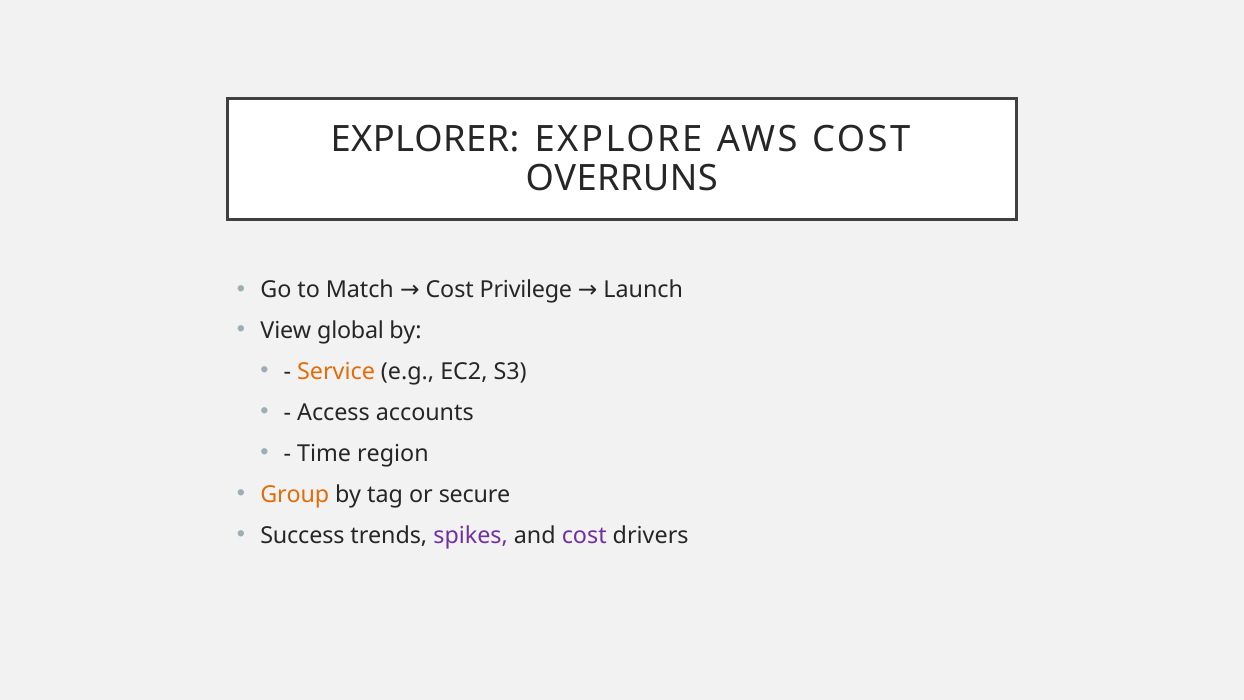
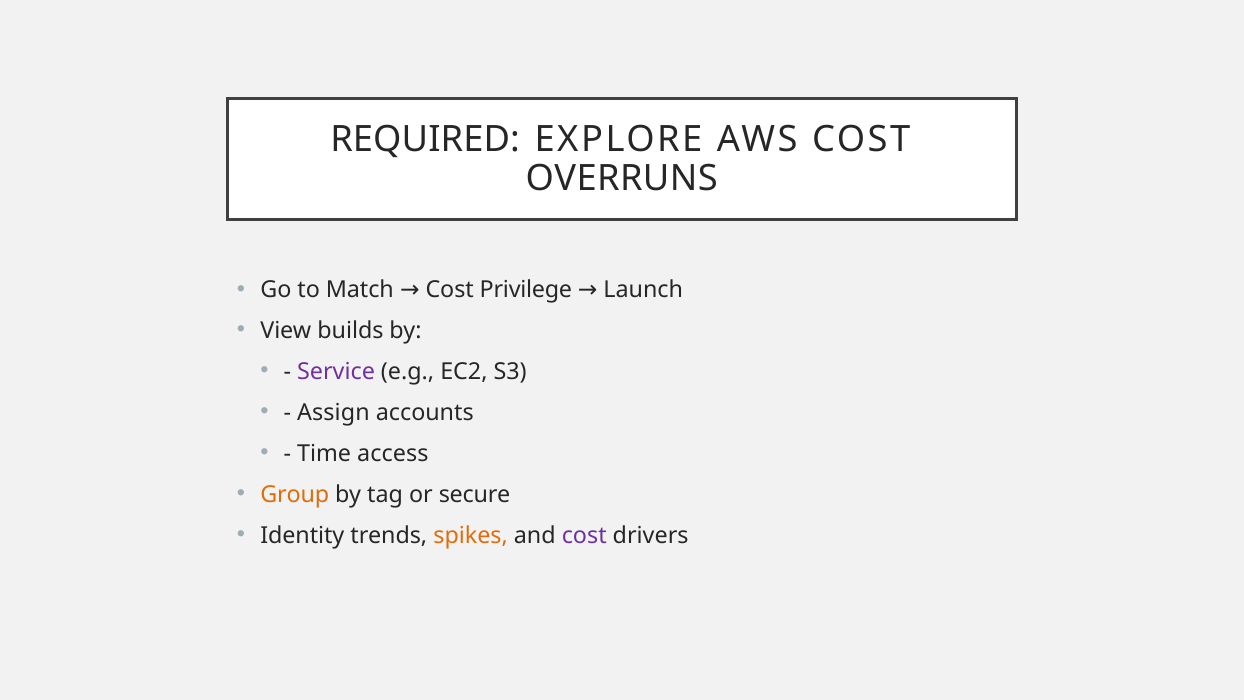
EXPLORER: EXPLORER -> REQUIRED (425, 139)
global: global -> builds (350, 330)
Service colour: orange -> purple (336, 371)
Access: Access -> Assign (333, 412)
region: region -> access (393, 453)
Success: Success -> Identity (302, 535)
spikes colour: purple -> orange (471, 535)
